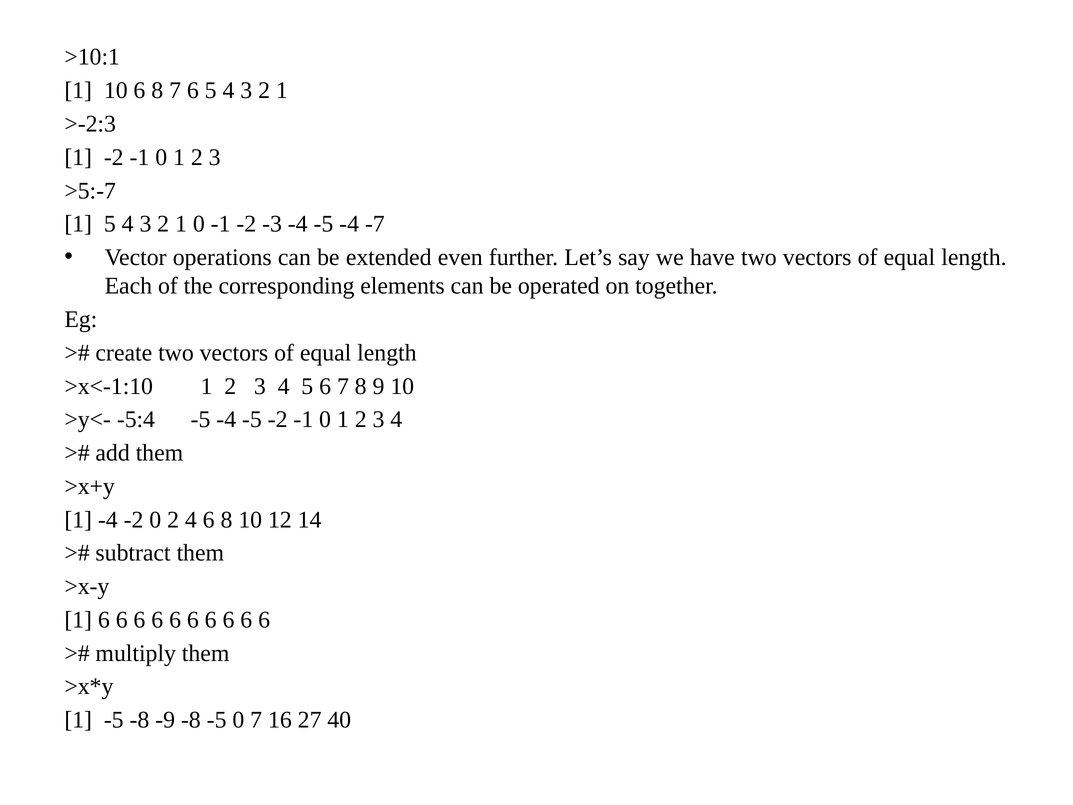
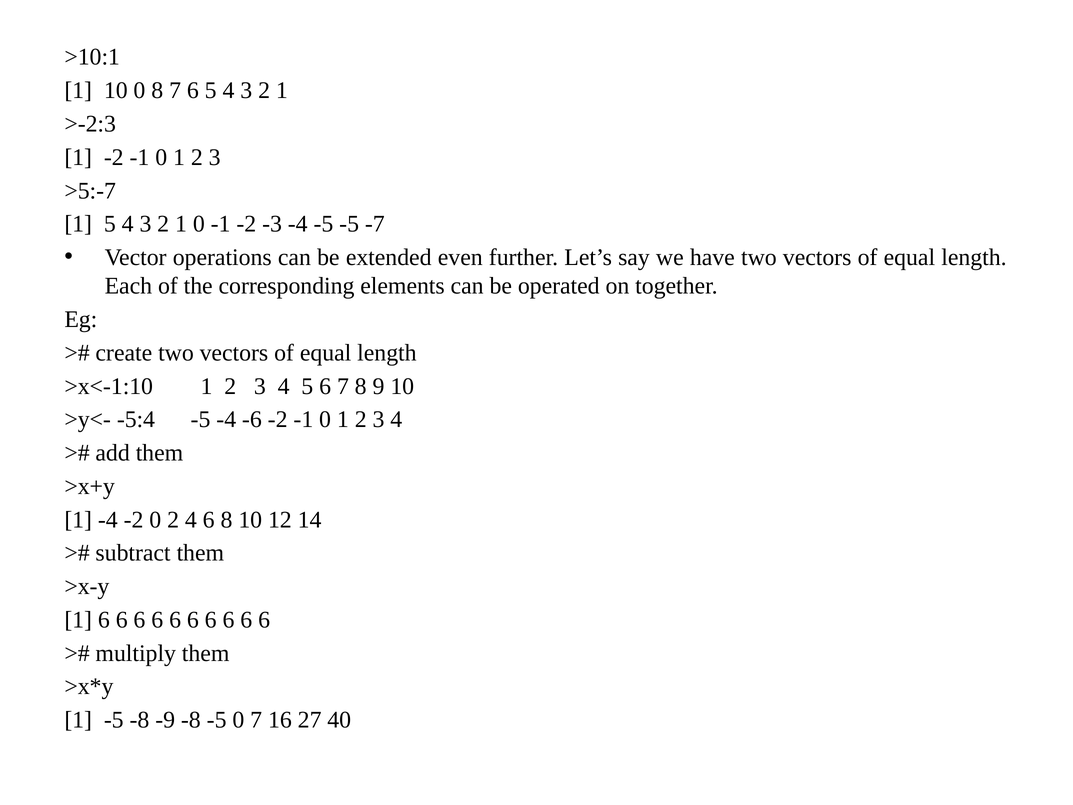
10 6: 6 -> 0 (139, 90)
-4 -5 -4: -4 -> -5 (349, 224)
-5 -4 -5: -5 -> -6 (252, 419)
